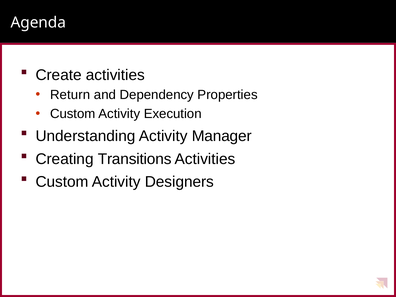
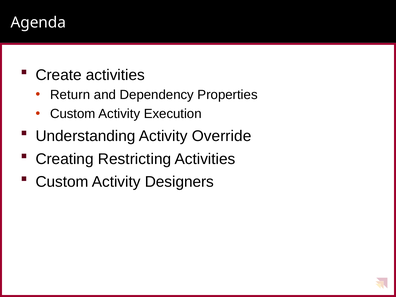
Manager: Manager -> Override (222, 136)
Transitions: Transitions -> Restricting (135, 159)
